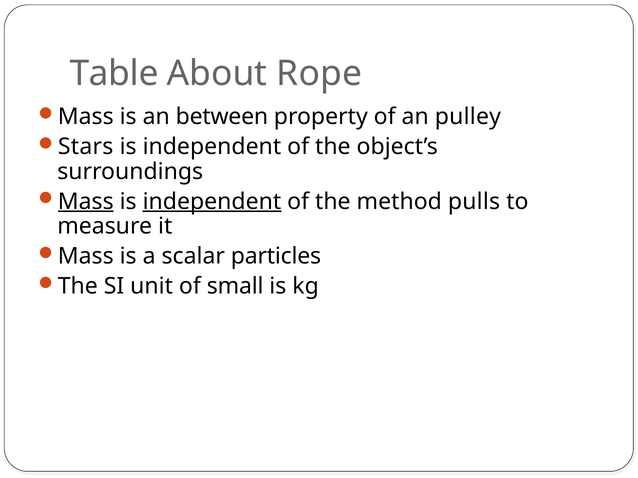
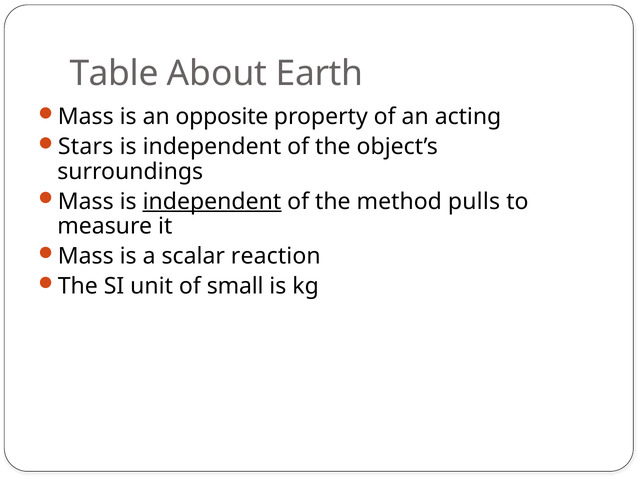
Rope: Rope -> Earth (319, 74)
between: between -> opposite (222, 117)
pulley: pulley -> acting (468, 117)
Mass underline: present -> none (86, 202)
particles: particles -> reaction (276, 256)
